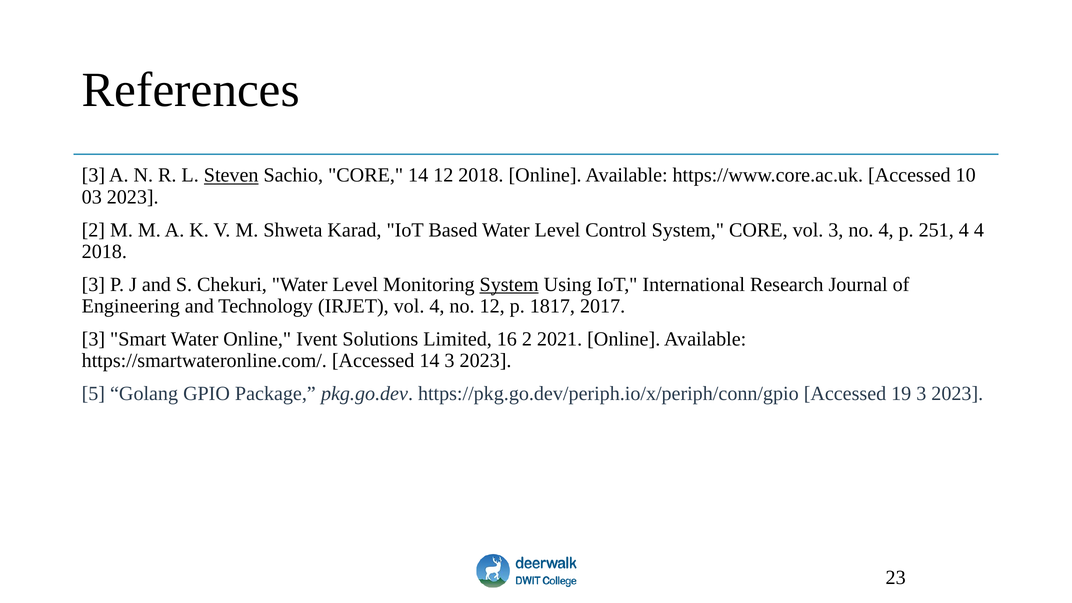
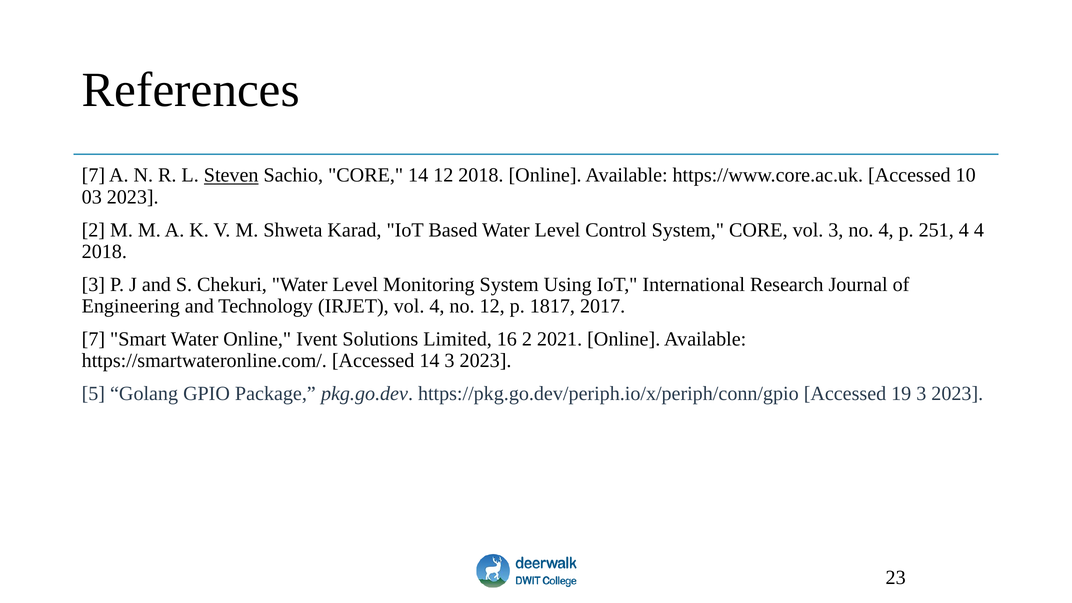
3: 3 -> 7 (93, 175)
System underline: present -> none (509, 284)
3: 3 -> 7 (93, 339)
